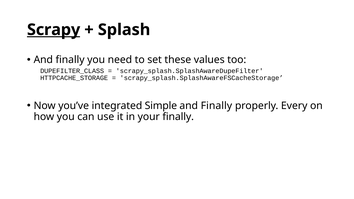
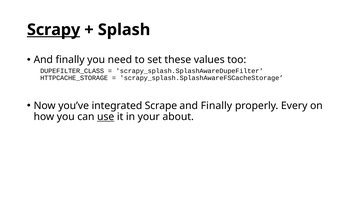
Simple: Simple -> Scrape (161, 106)
use underline: none -> present (106, 117)
your finally: finally -> about (178, 117)
